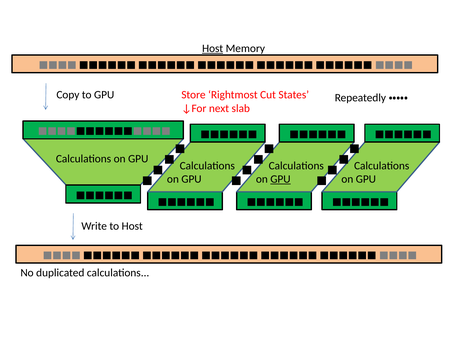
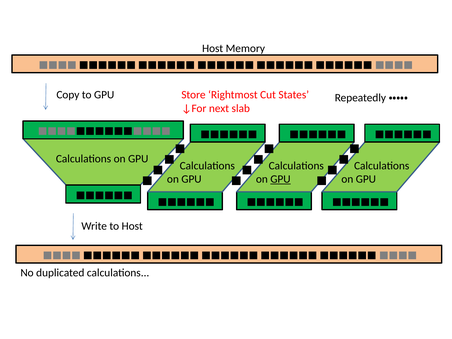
Host underline: present -> none (213, 49)
